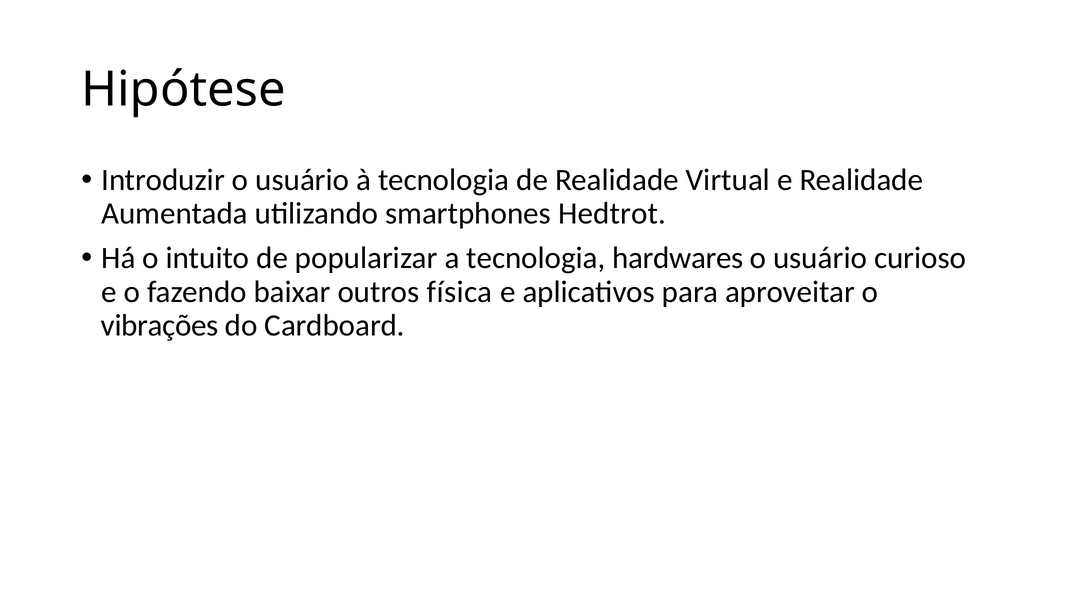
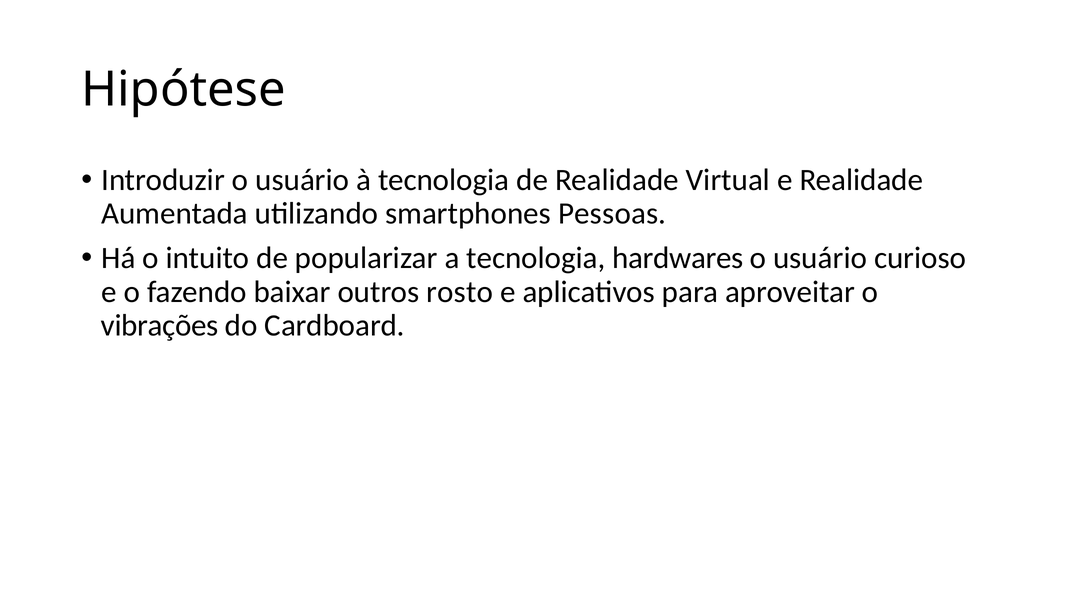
Hedtrot: Hedtrot -> Pessoas (612, 214)
física: física -> rosto (460, 292)
